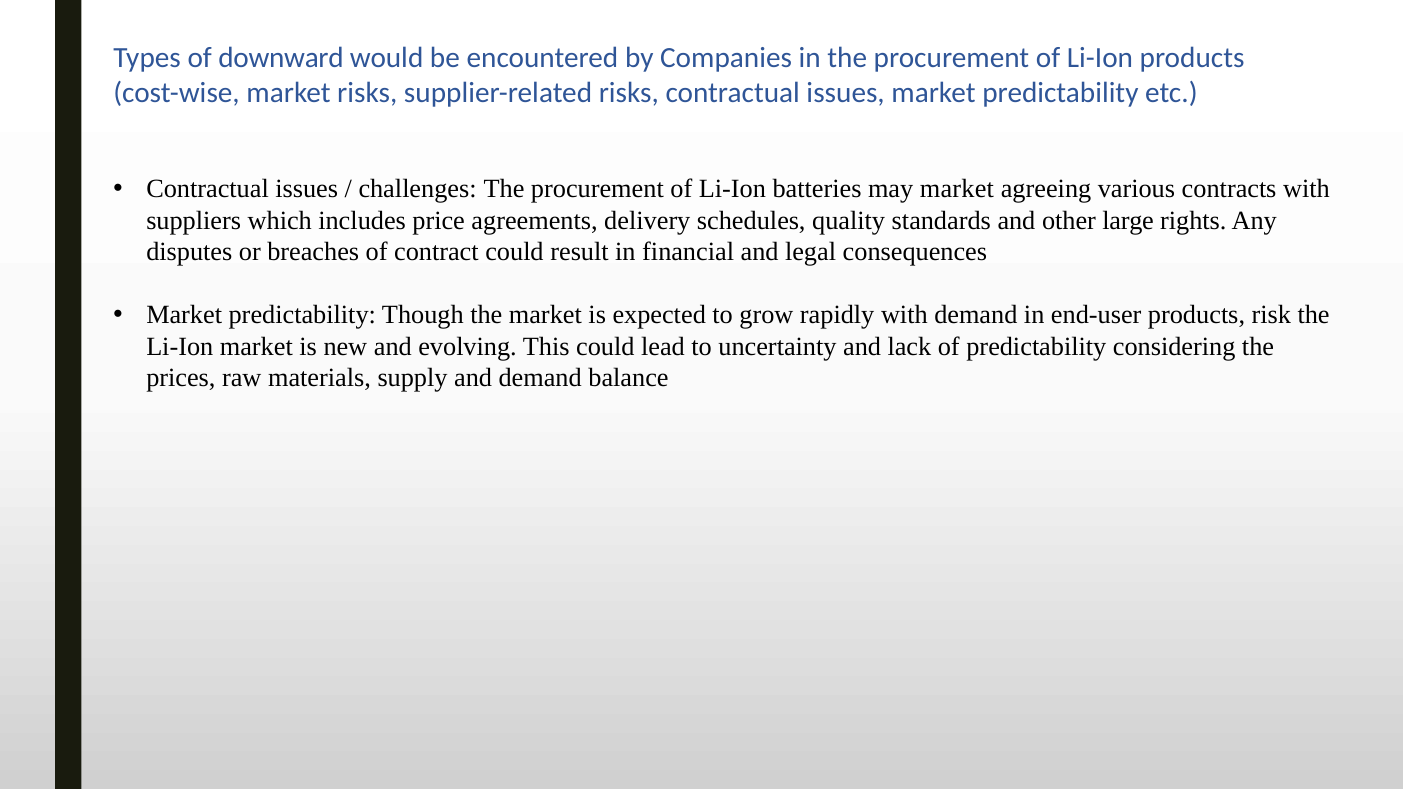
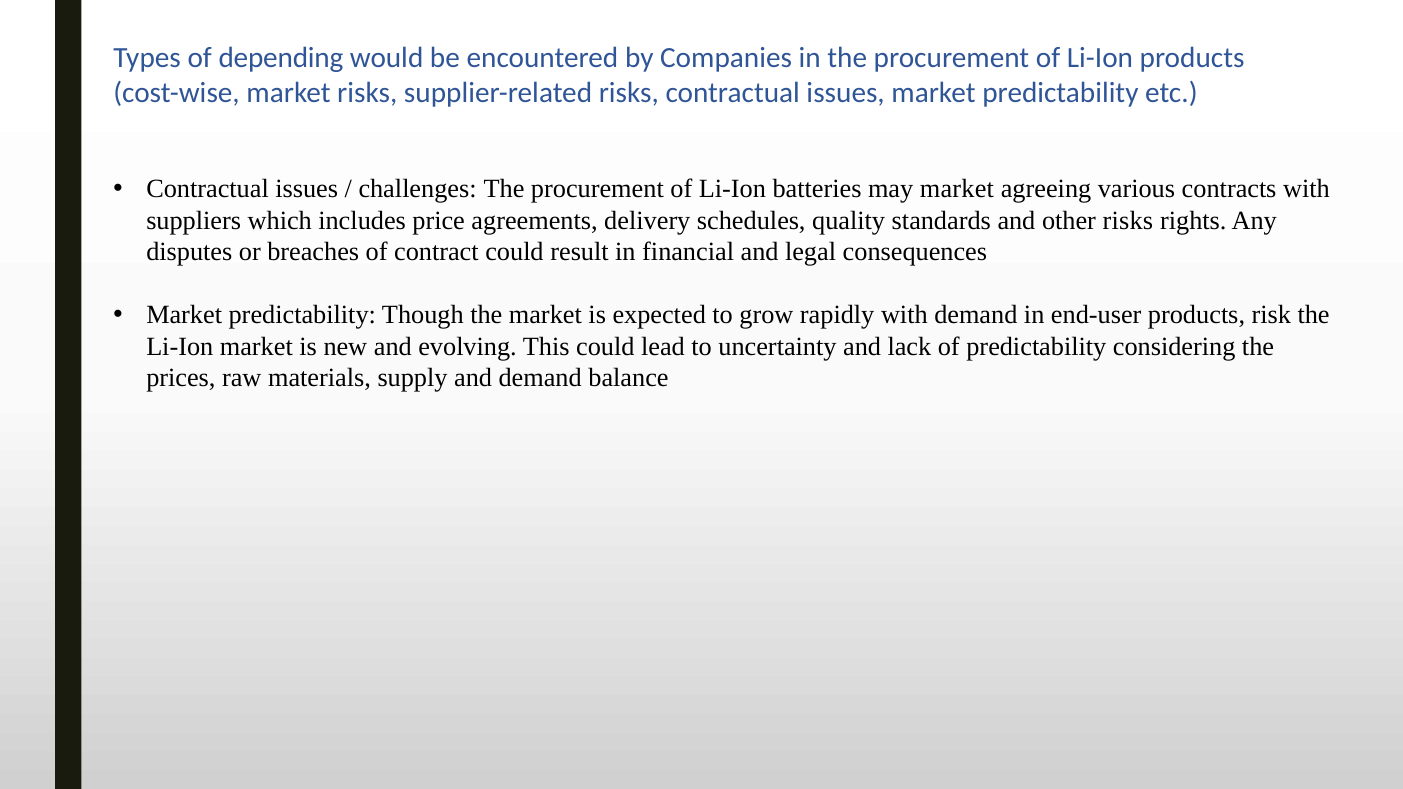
downward: downward -> depending (281, 57)
other large: large -> risks (1128, 220)
